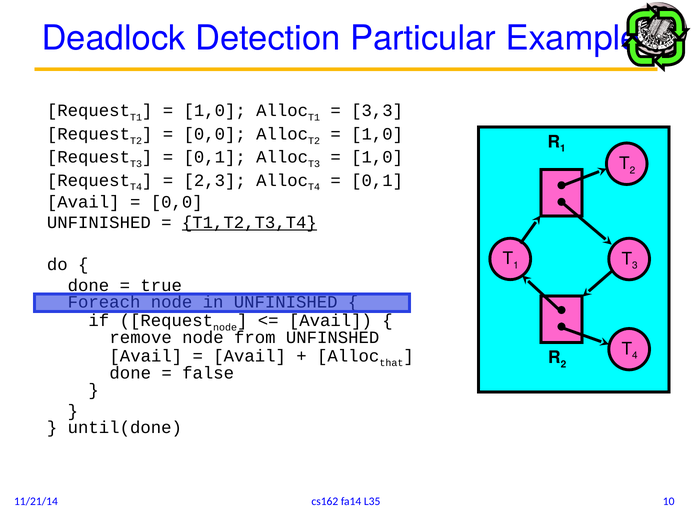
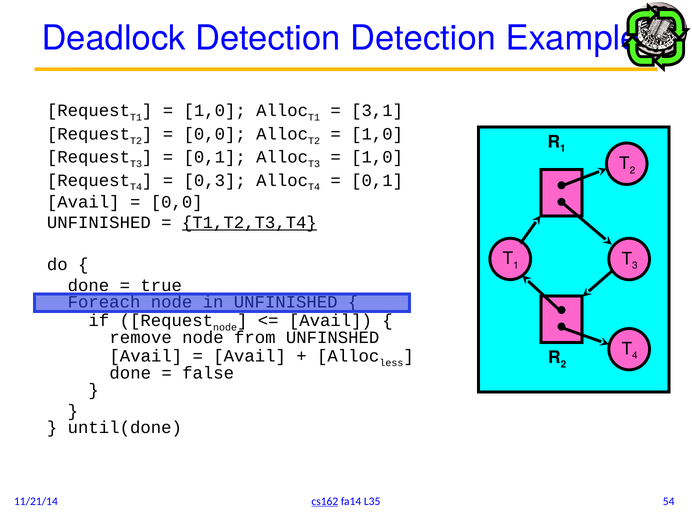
Detection Particular: Particular -> Detection (423, 38)
3,3: 3,3 -> 3,1 (377, 111)
2,3: 2,3 -> 0,3 (215, 180)
that: that -> less (391, 363)
cs162 underline: none -> present (325, 501)
10: 10 -> 54 (669, 501)
